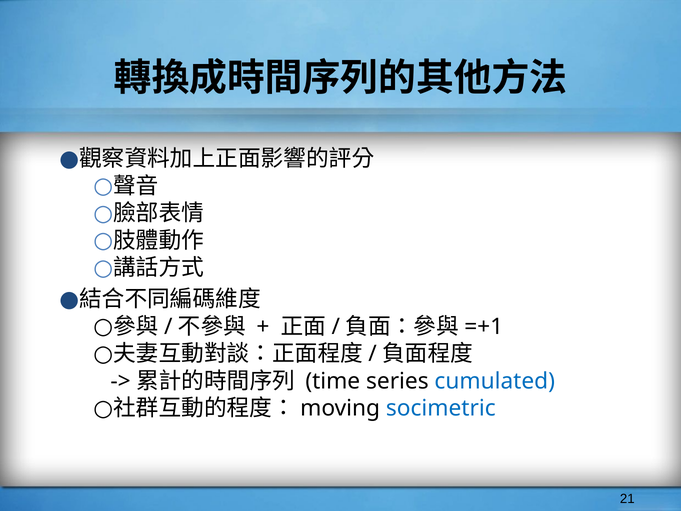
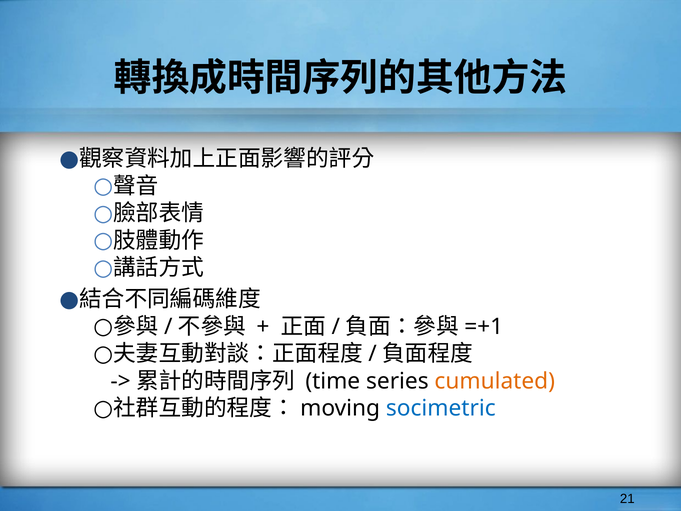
cumulated colour: blue -> orange (495, 381)
